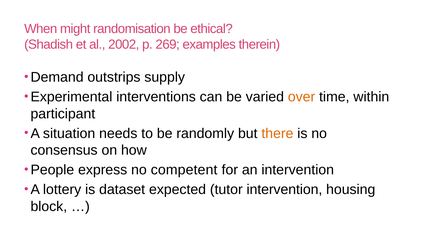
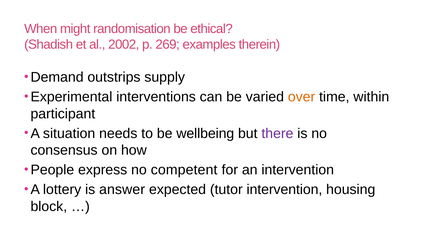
randomly: randomly -> wellbeing (205, 133)
there colour: orange -> purple (277, 133)
dataset: dataset -> answer (122, 189)
